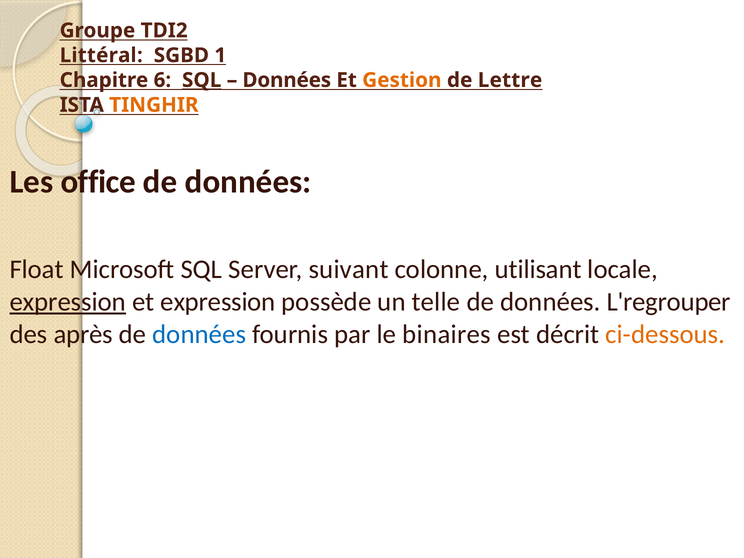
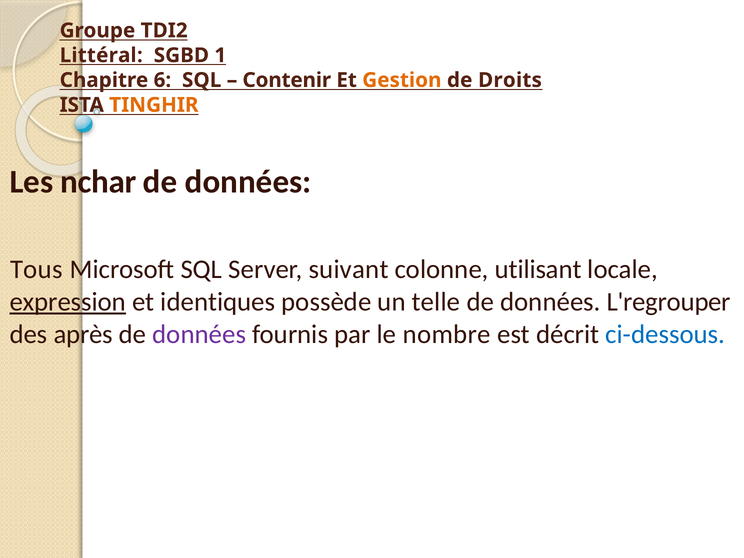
SQL underline: present -> none (202, 80)
Données: Données -> Contenir (287, 80)
Lettre: Lettre -> Droits (510, 80)
office: office -> nchar (98, 182)
Float: Float -> Tous (36, 270)
et expression: expression -> identiques (218, 302)
données colour: blue -> purple (199, 334)
binaires: binaires -> nombre (447, 334)
ci-dessous colour: orange -> blue (665, 334)
